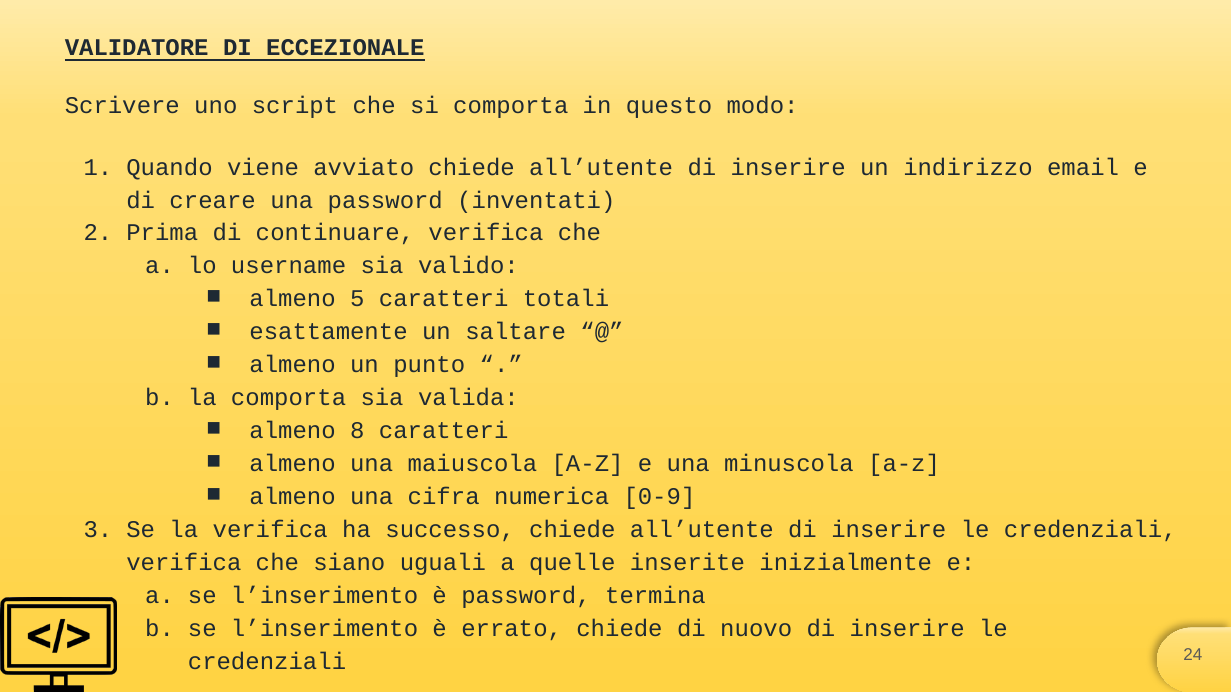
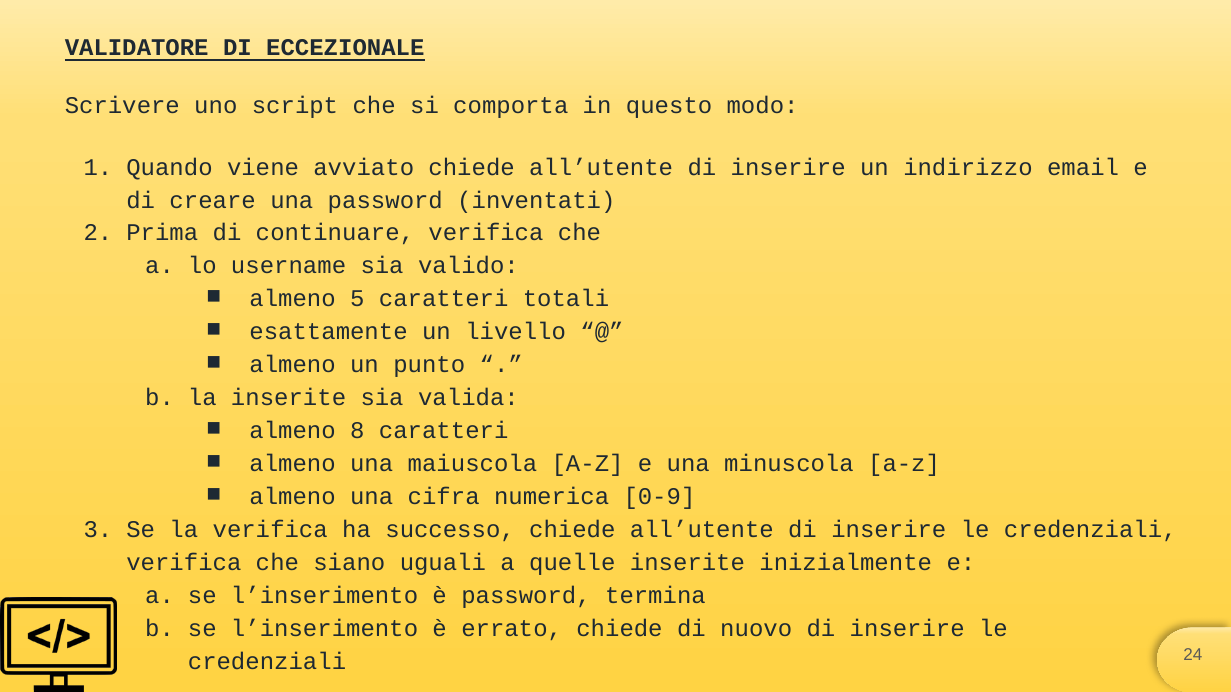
saltare: saltare -> livello (516, 332)
la comporta: comporta -> inserite (289, 398)
